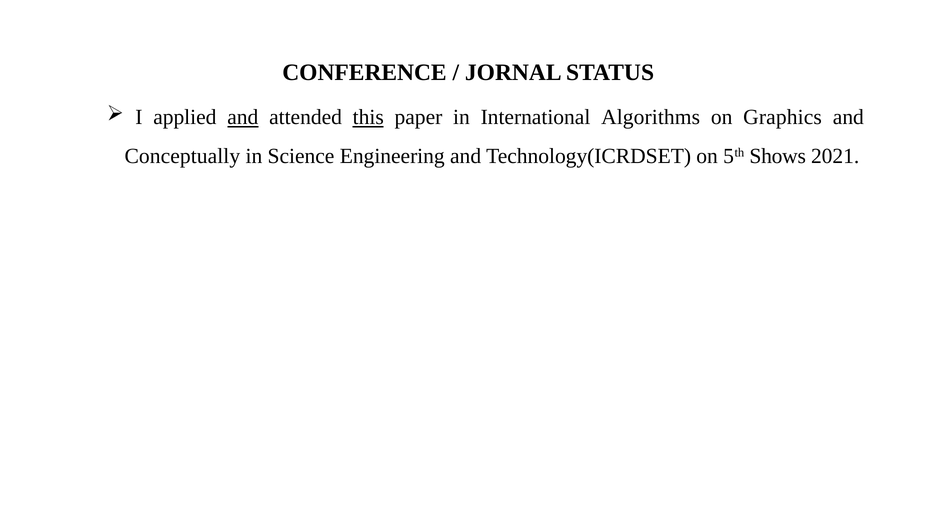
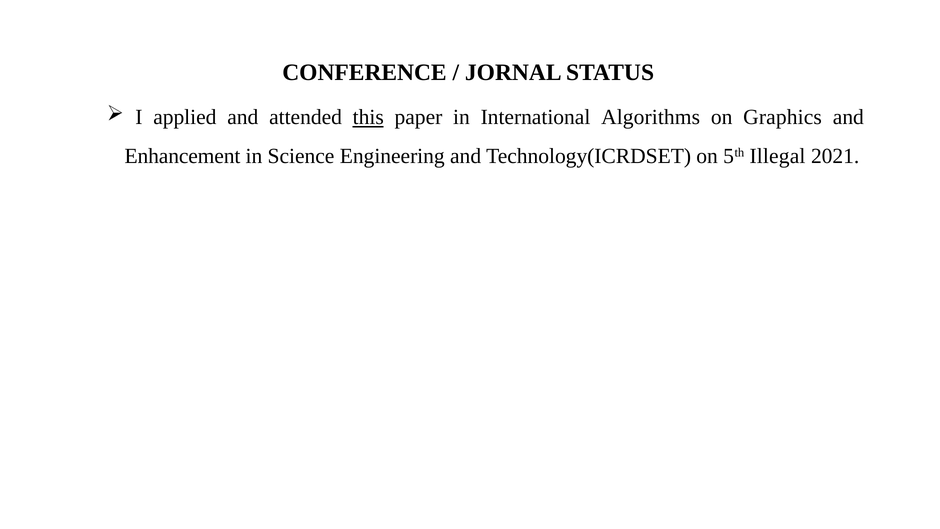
and underline: present -> none (243, 117)
Conceptually: Conceptually -> Enhancement (182, 156)
Shows: Shows -> Illegal (777, 156)
